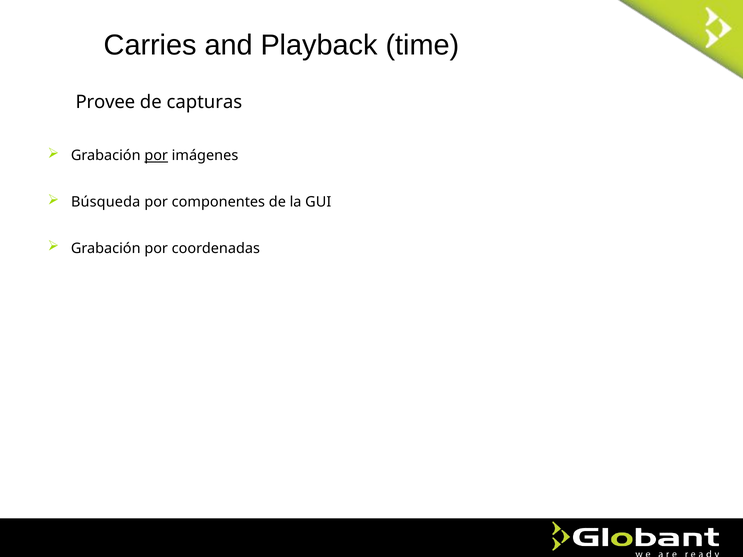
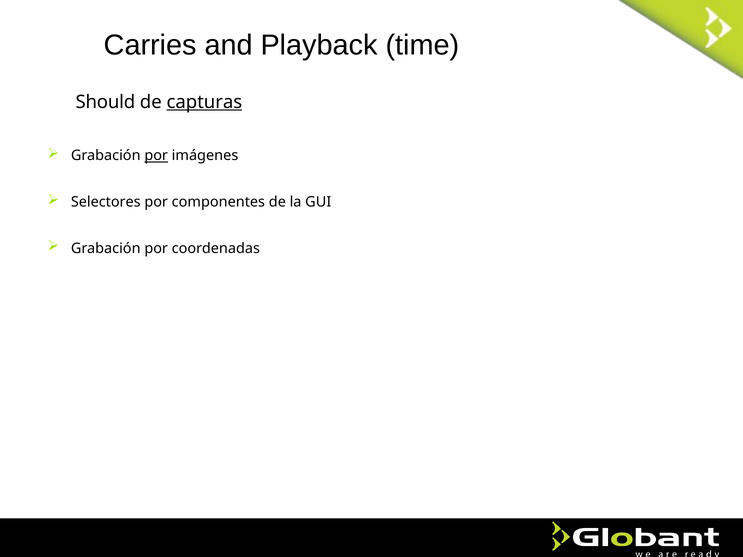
Provee: Provee -> Should (105, 102)
capturas underline: none -> present (204, 102)
Búsqueda: Búsqueda -> Selectores (106, 202)
